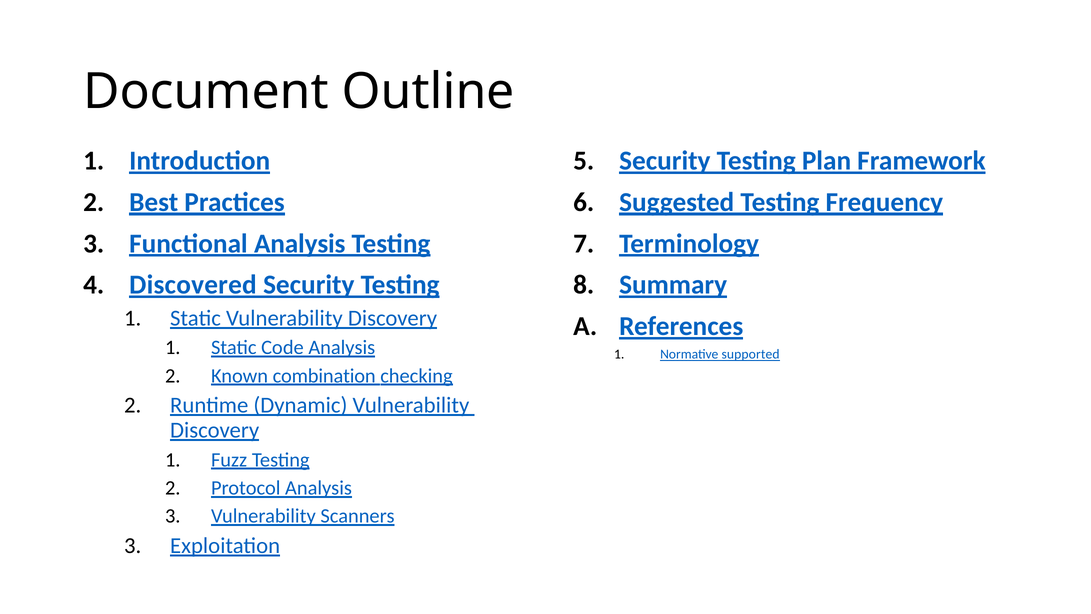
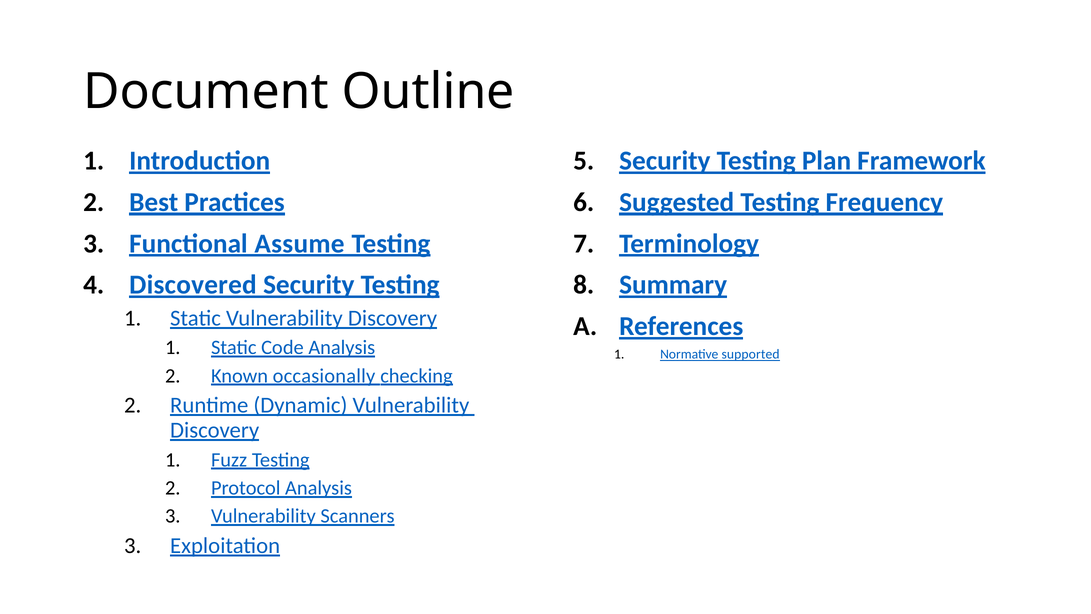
Functional Analysis: Analysis -> Assume (300, 243)
combination: combination -> occasionally (324, 376)
